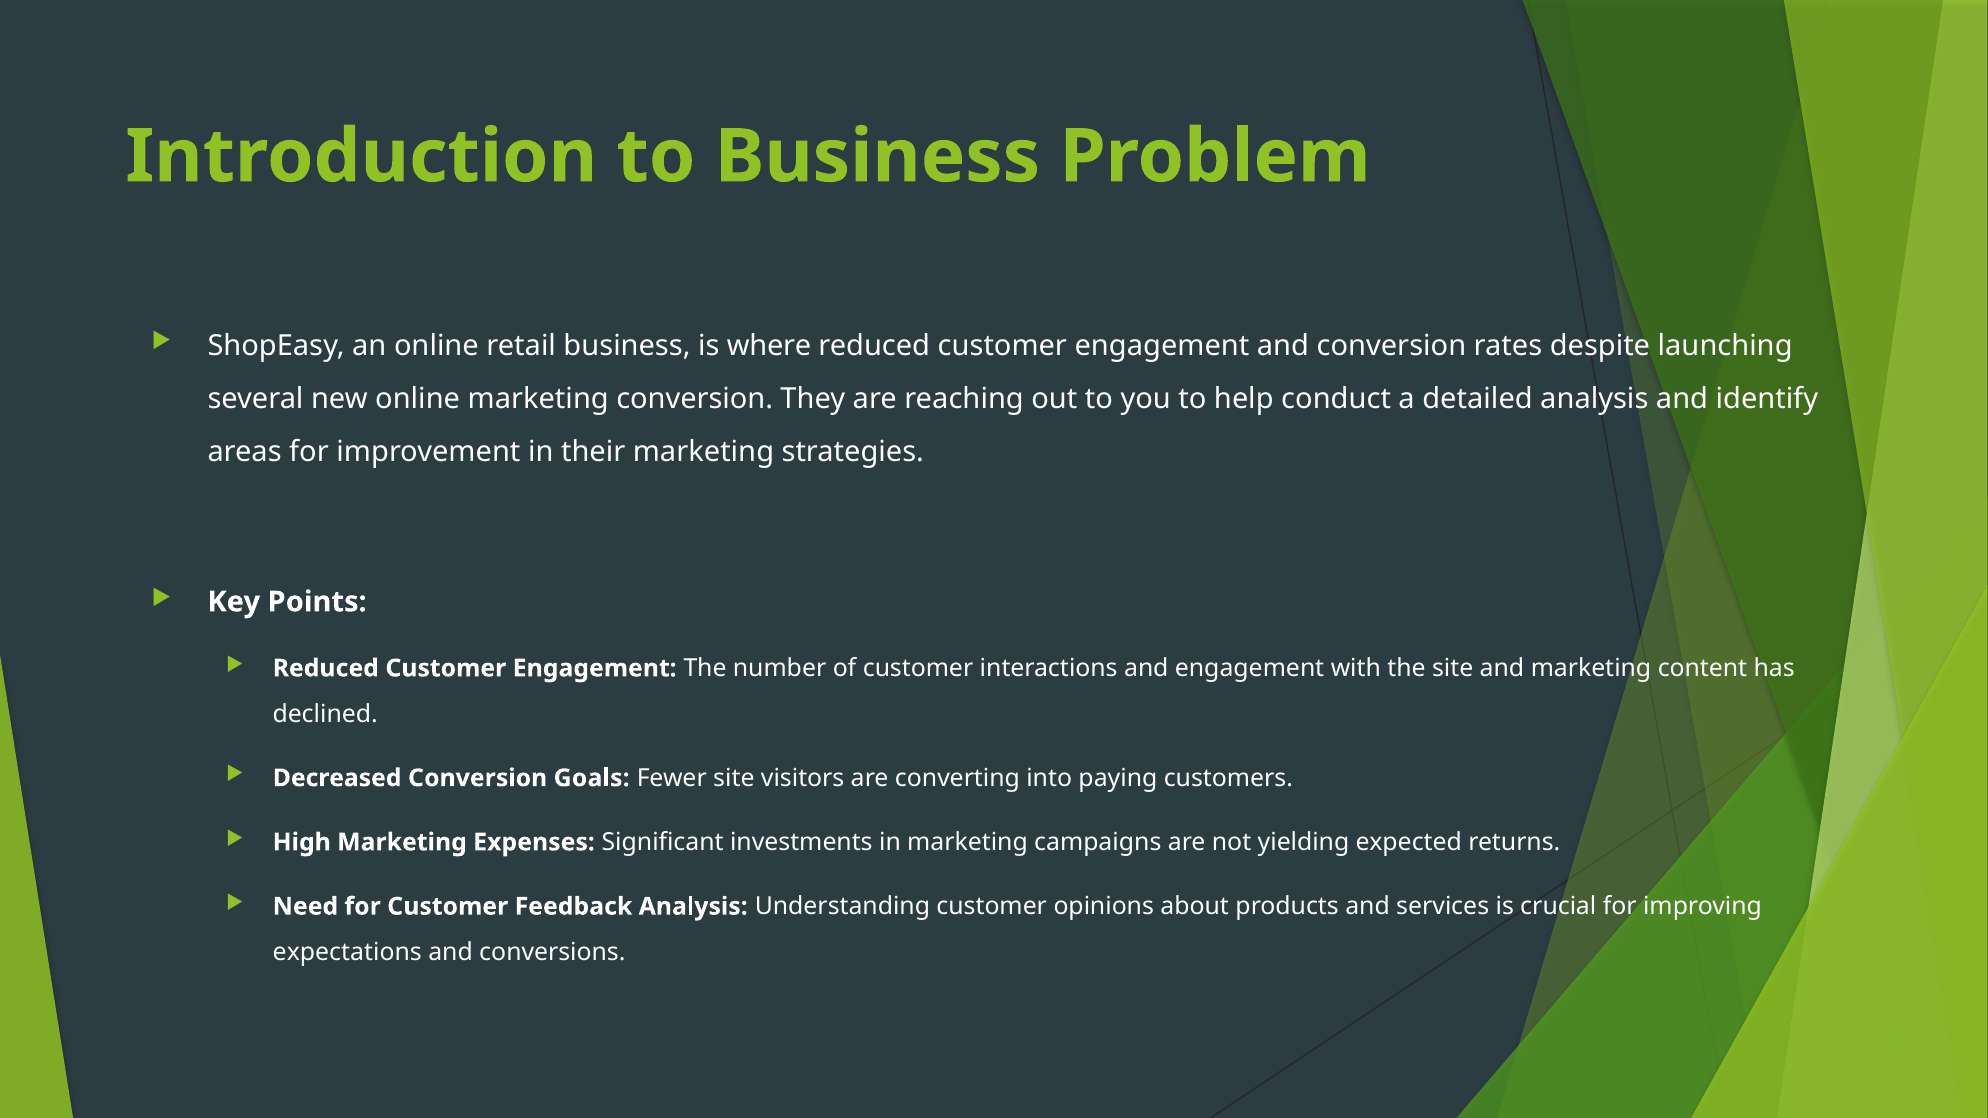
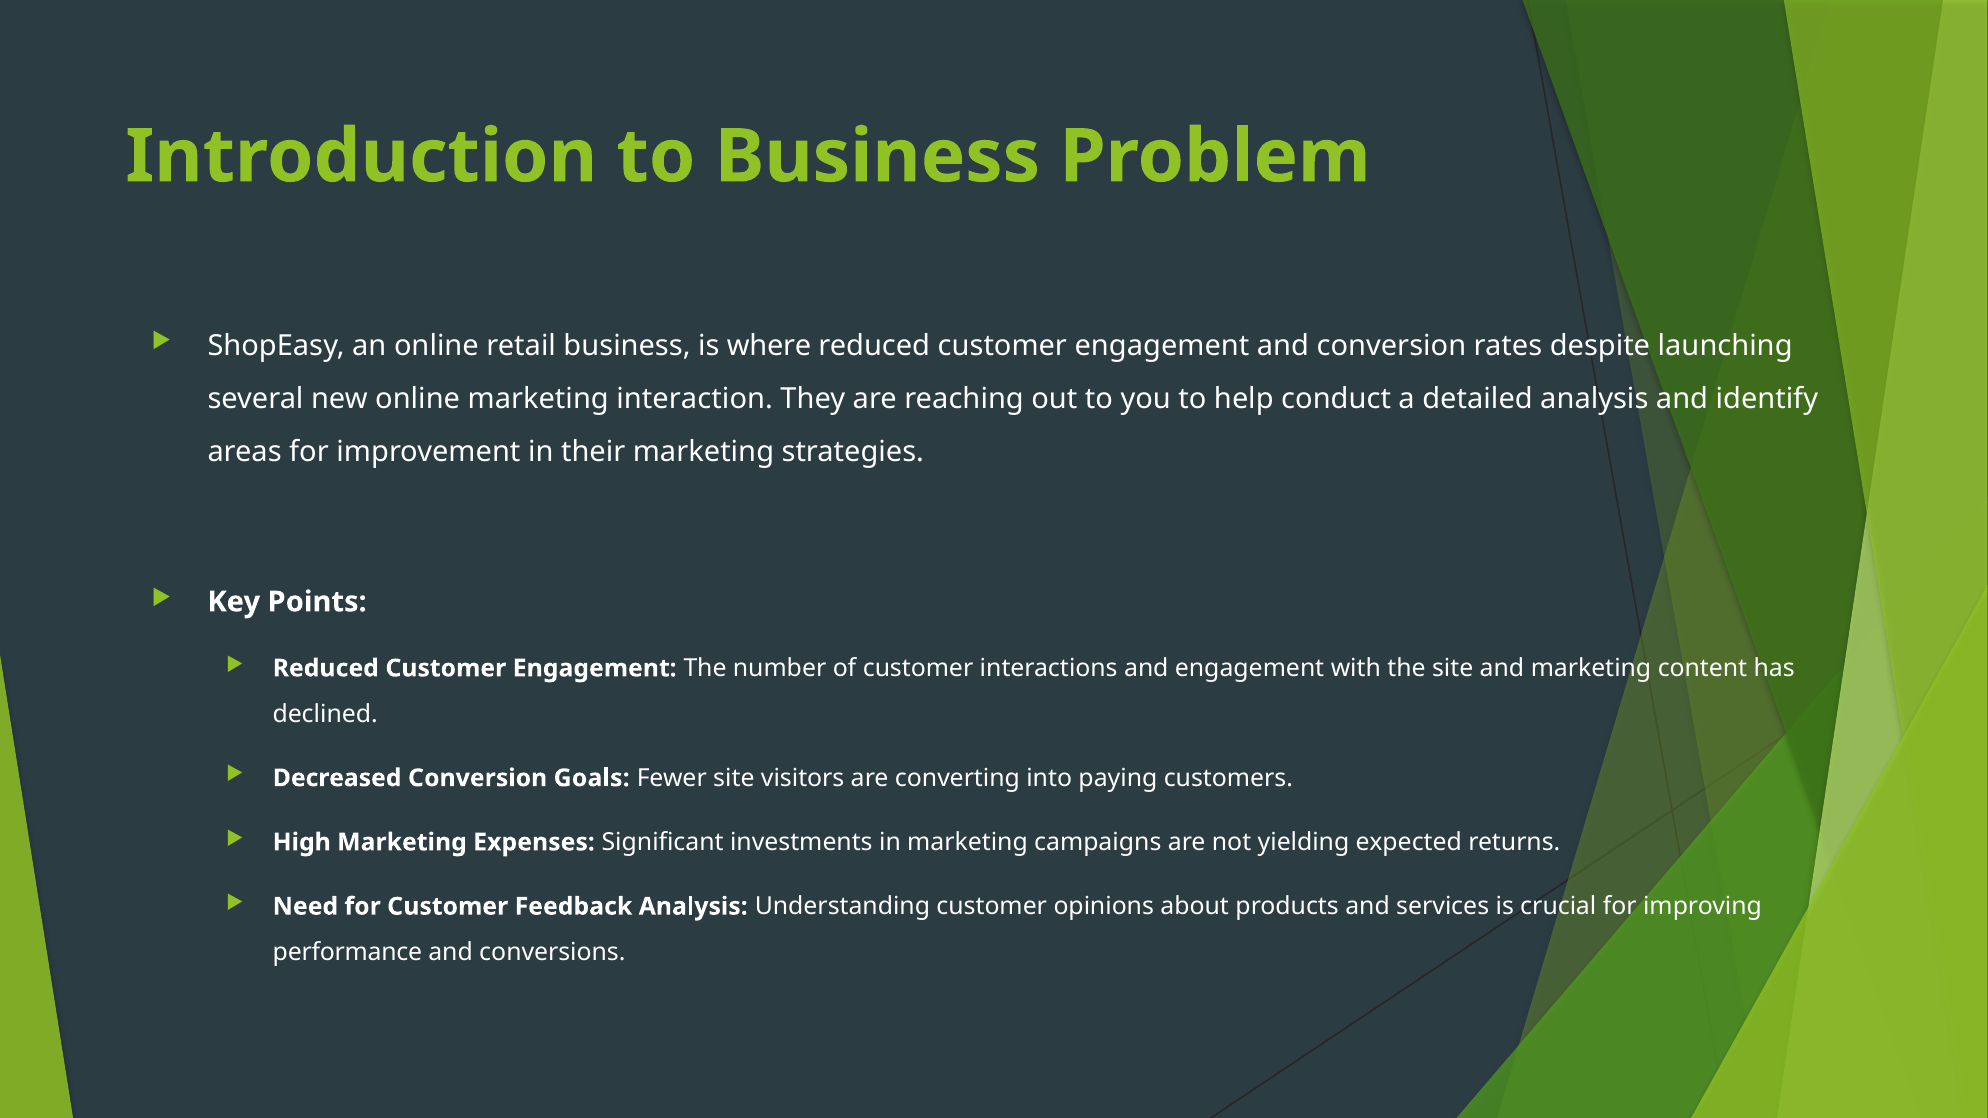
marketing conversion: conversion -> interaction (695, 399)
expectations: expectations -> performance (347, 952)
